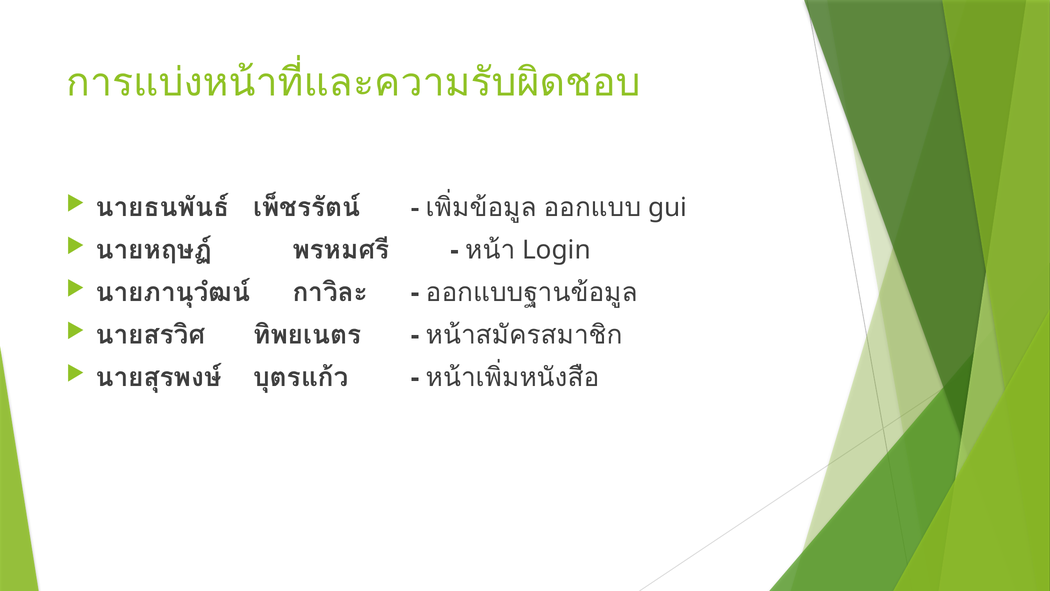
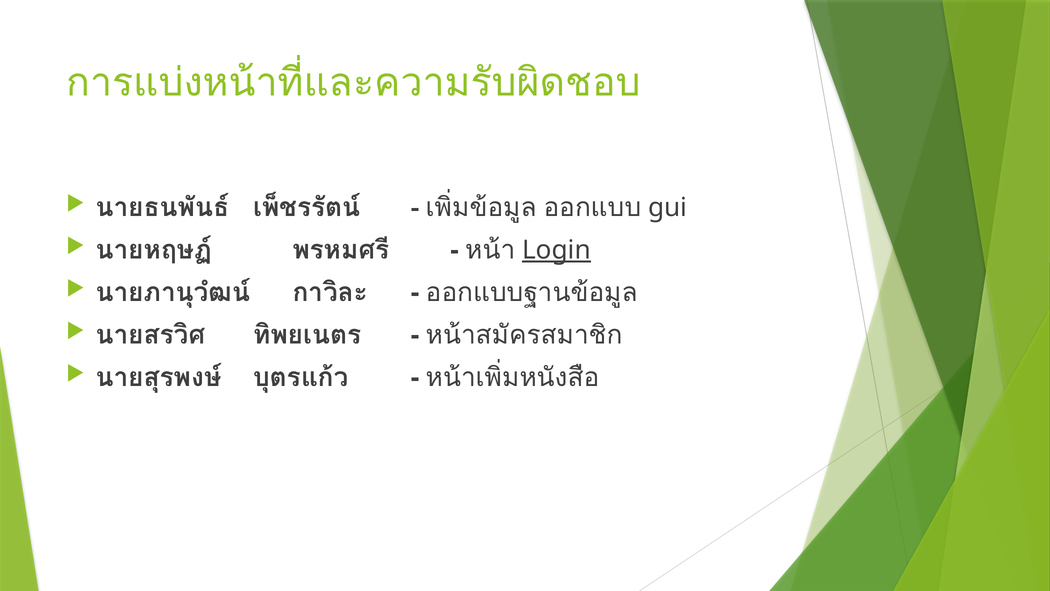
Login underline: none -> present (557, 250)
